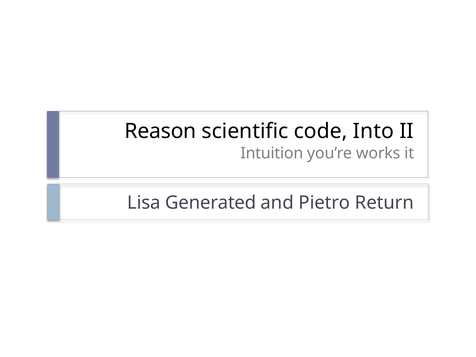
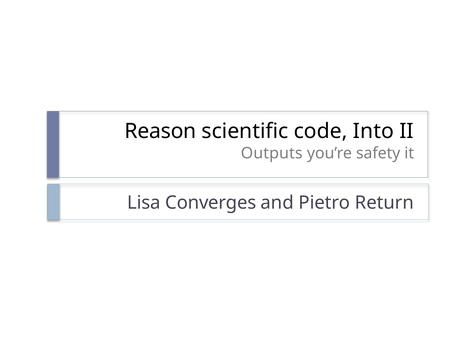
Intuition: Intuition -> Outputs (272, 153)
works: works -> safety (378, 153)
Generated: Generated -> Converges (211, 203)
